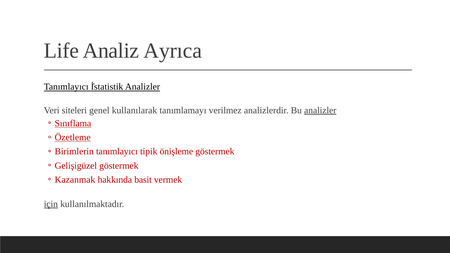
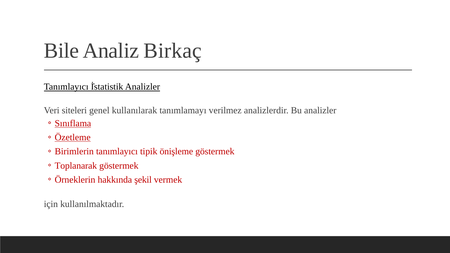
Life: Life -> Bile (62, 51)
Ayrıca: Ayrıca -> Birkaç (173, 51)
analizler underline: present -> none (320, 110)
Gelişigüzel: Gelişigüzel -> Toplanarak (76, 166)
Kazanmak: Kazanmak -> Örneklerin (75, 180)
basit: basit -> şekil (143, 180)
için underline: present -> none (51, 204)
